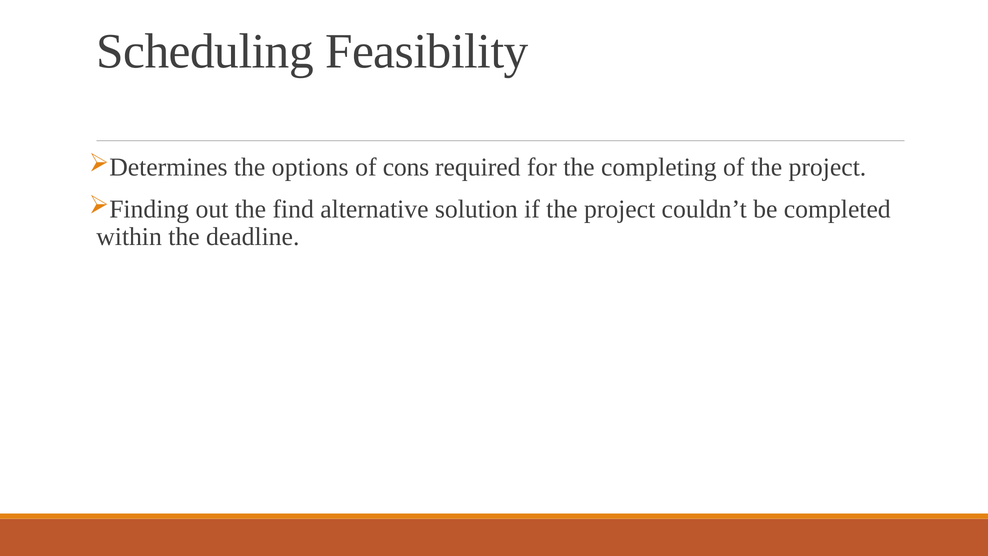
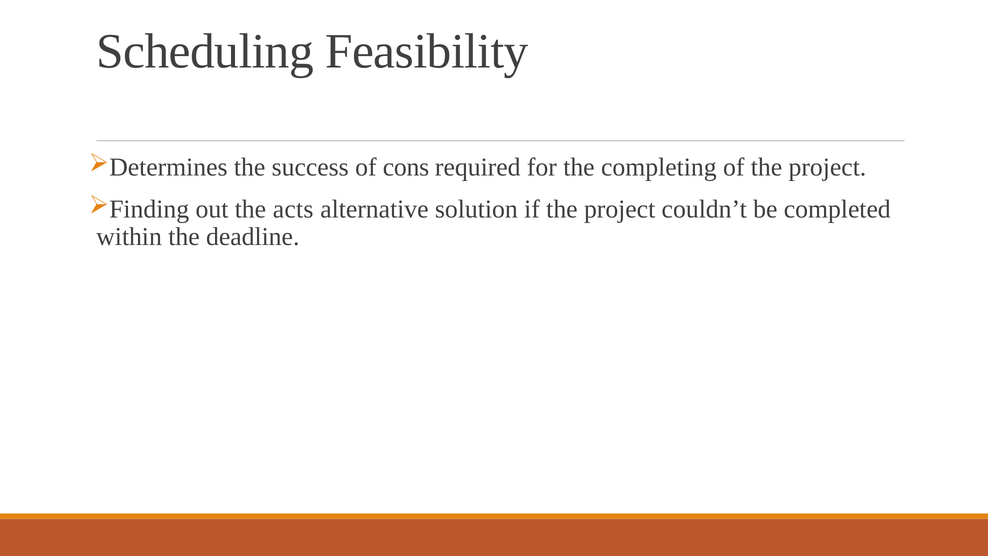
options: options -> success (310, 167)
find: find -> acts (293, 209)
